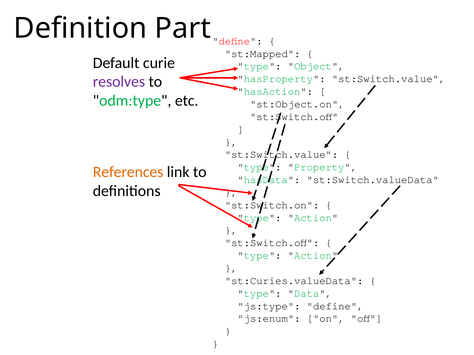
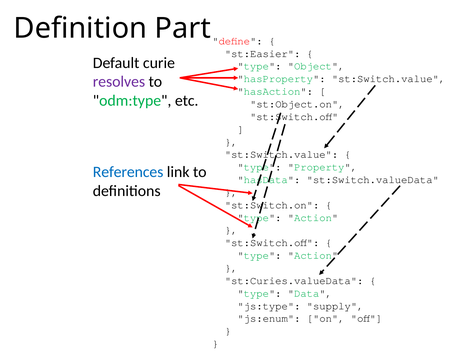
st:Mapped: st:Mapped -> st:Easier (263, 54)
References colour: orange -> blue (128, 172)
js:type define: define -> supply (335, 306)
